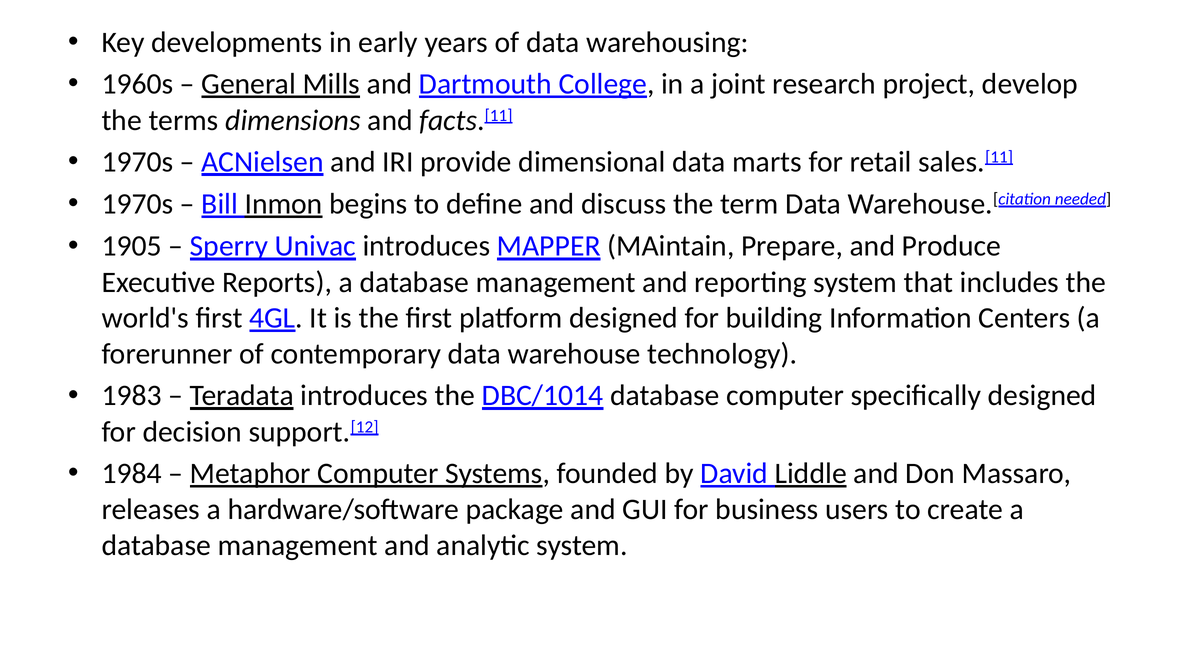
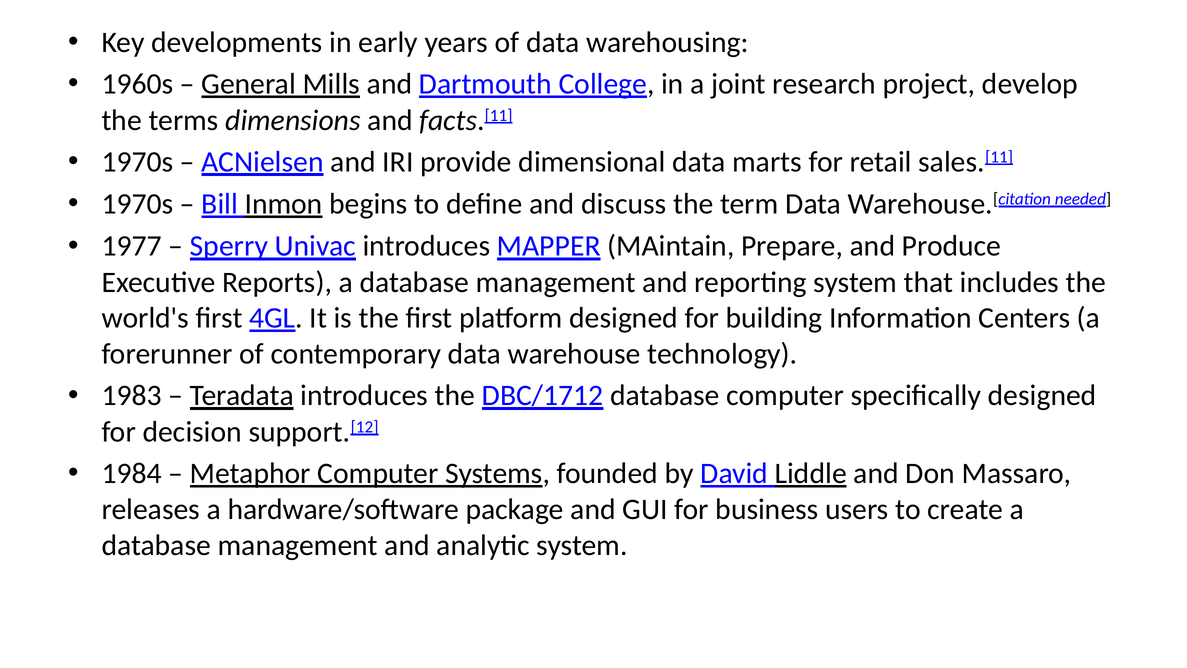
1905: 1905 -> 1977 (132, 246)
DBC/1014: DBC/1014 -> DBC/1712 (543, 396)
